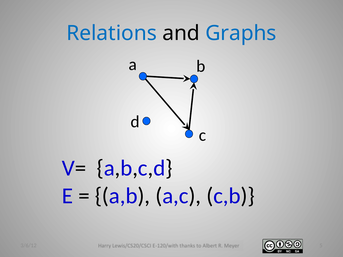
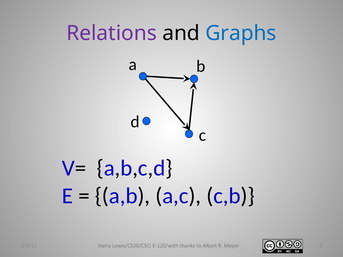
Relations colour: blue -> purple (112, 33)
